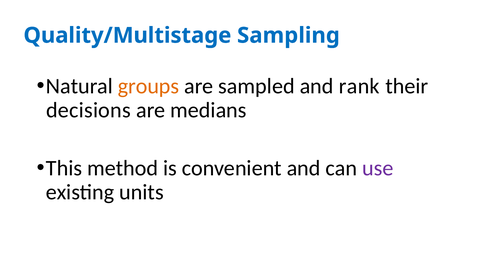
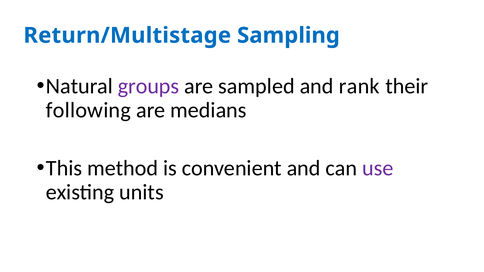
Quality/Multistage: Quality/Multistage -> Return/Multistage (127, 35)
groups colour: orange -> purple (148, 86)
decisions: decisions -> following (88, 110)
